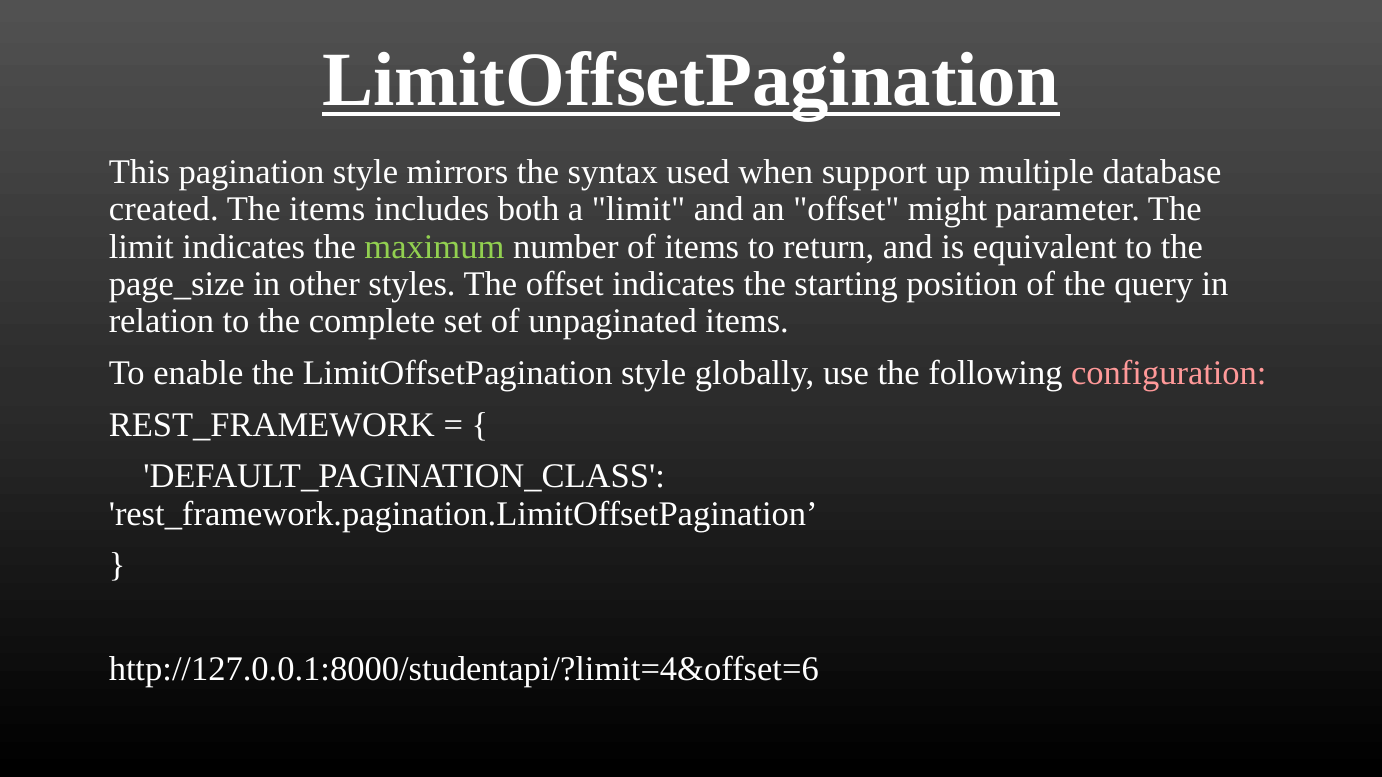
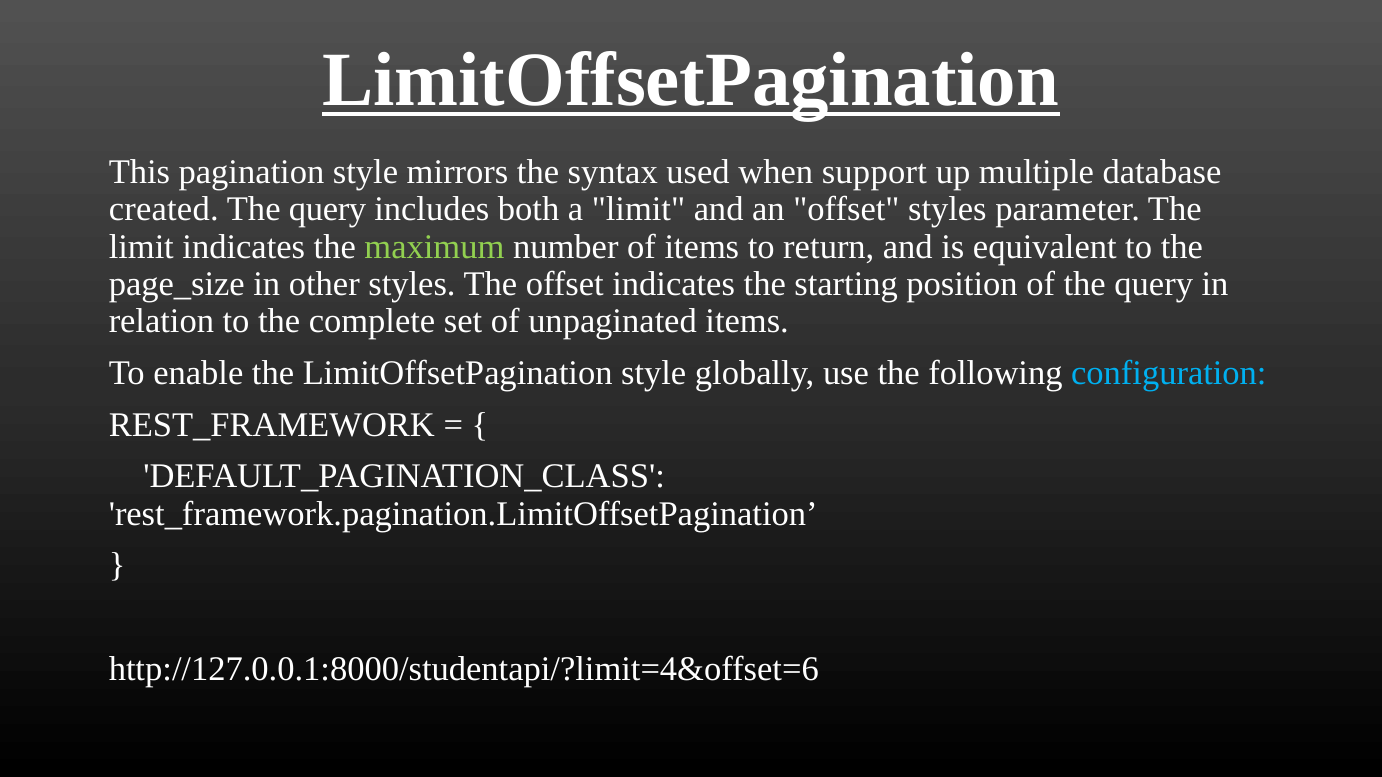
items: items -> query (328, 210)
offset might: might -> styles (947, 210)
configuration colour: pink -> light blue (1169, 373)
